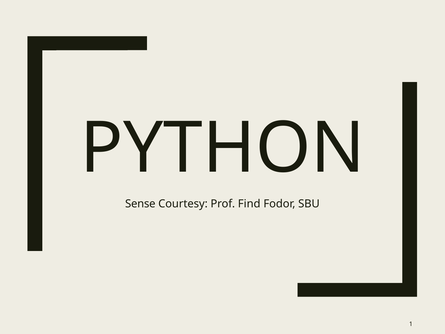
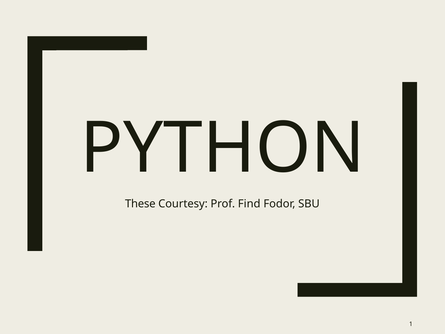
Sense: Sense -> These (140, 204)
